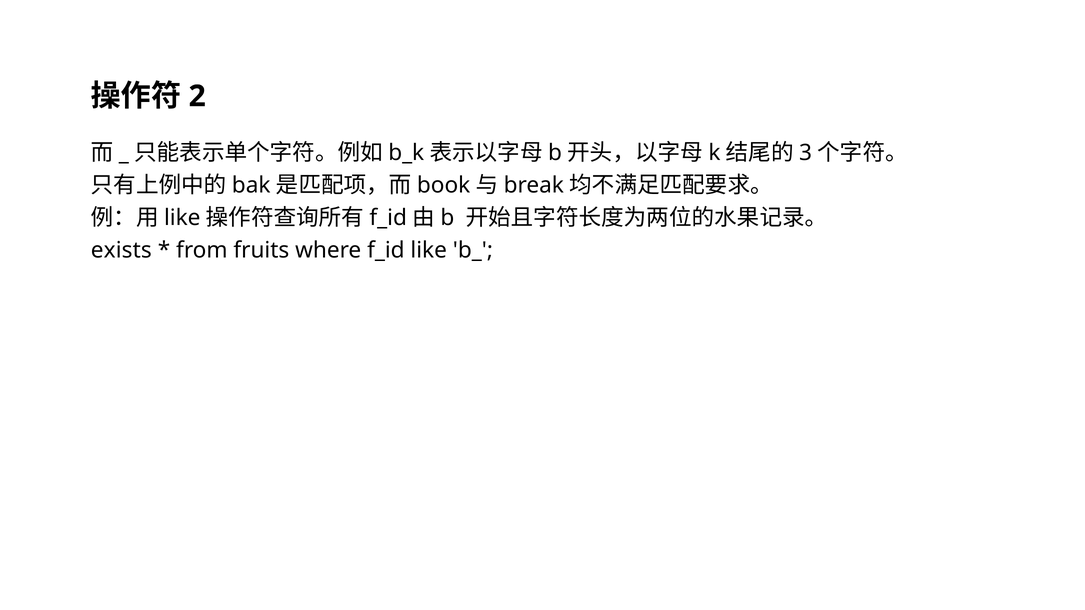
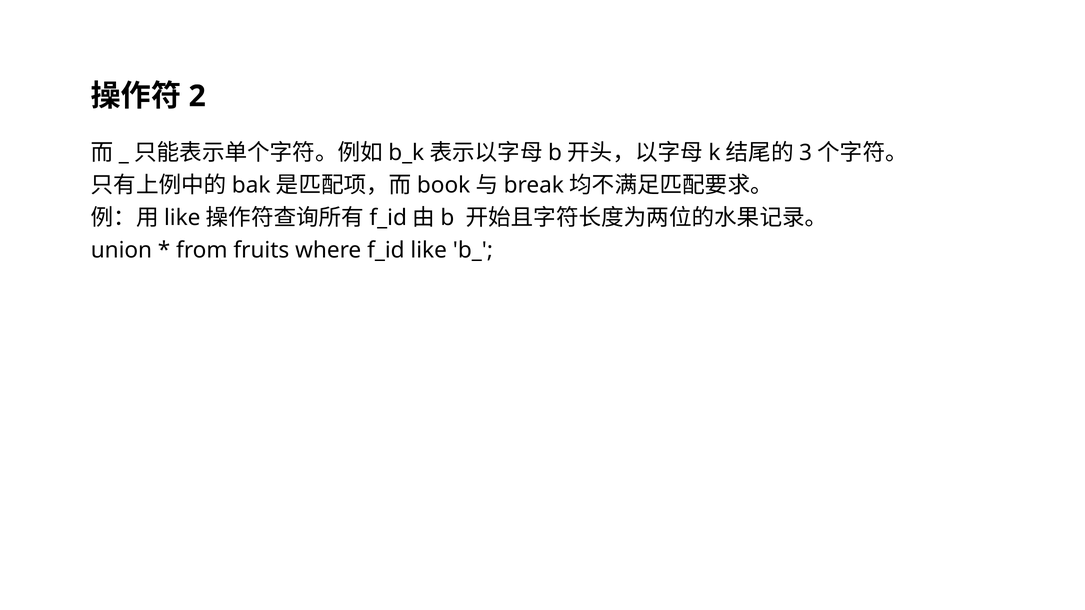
exists: exists -> union (121, 250)
